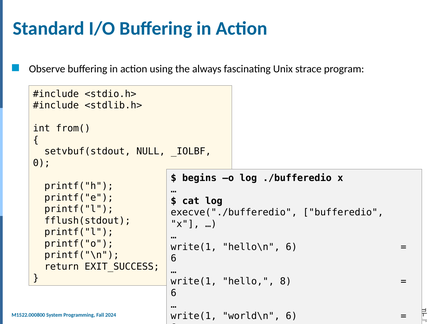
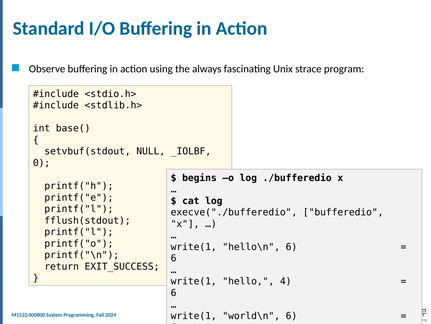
from(: from( -> base( (73, 128)
8: 8 -> 4 (286, 281)
